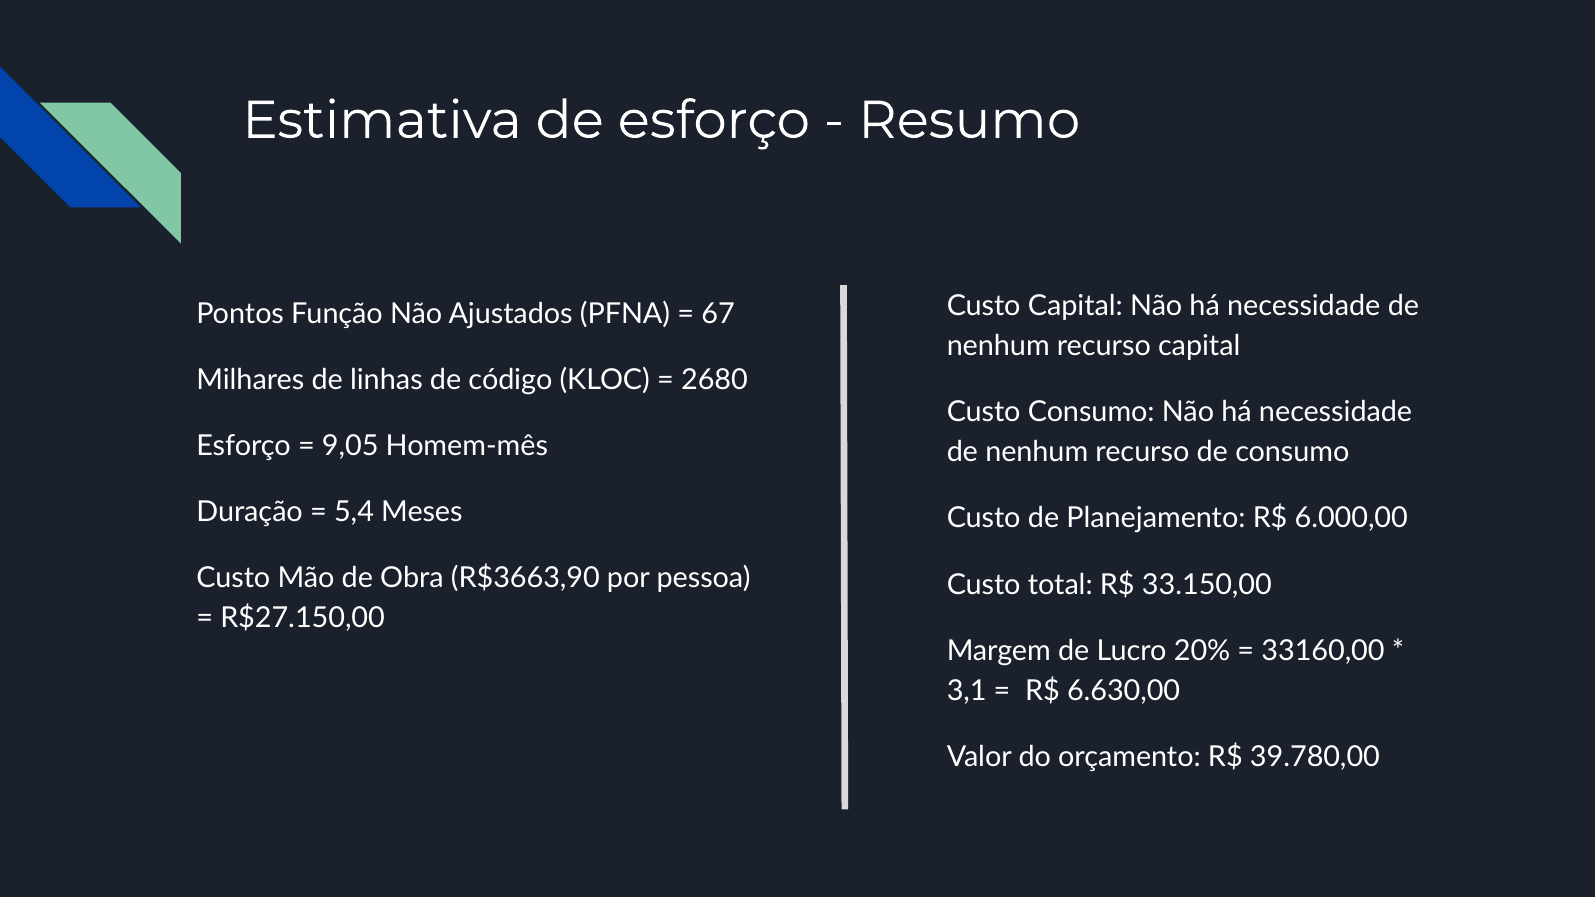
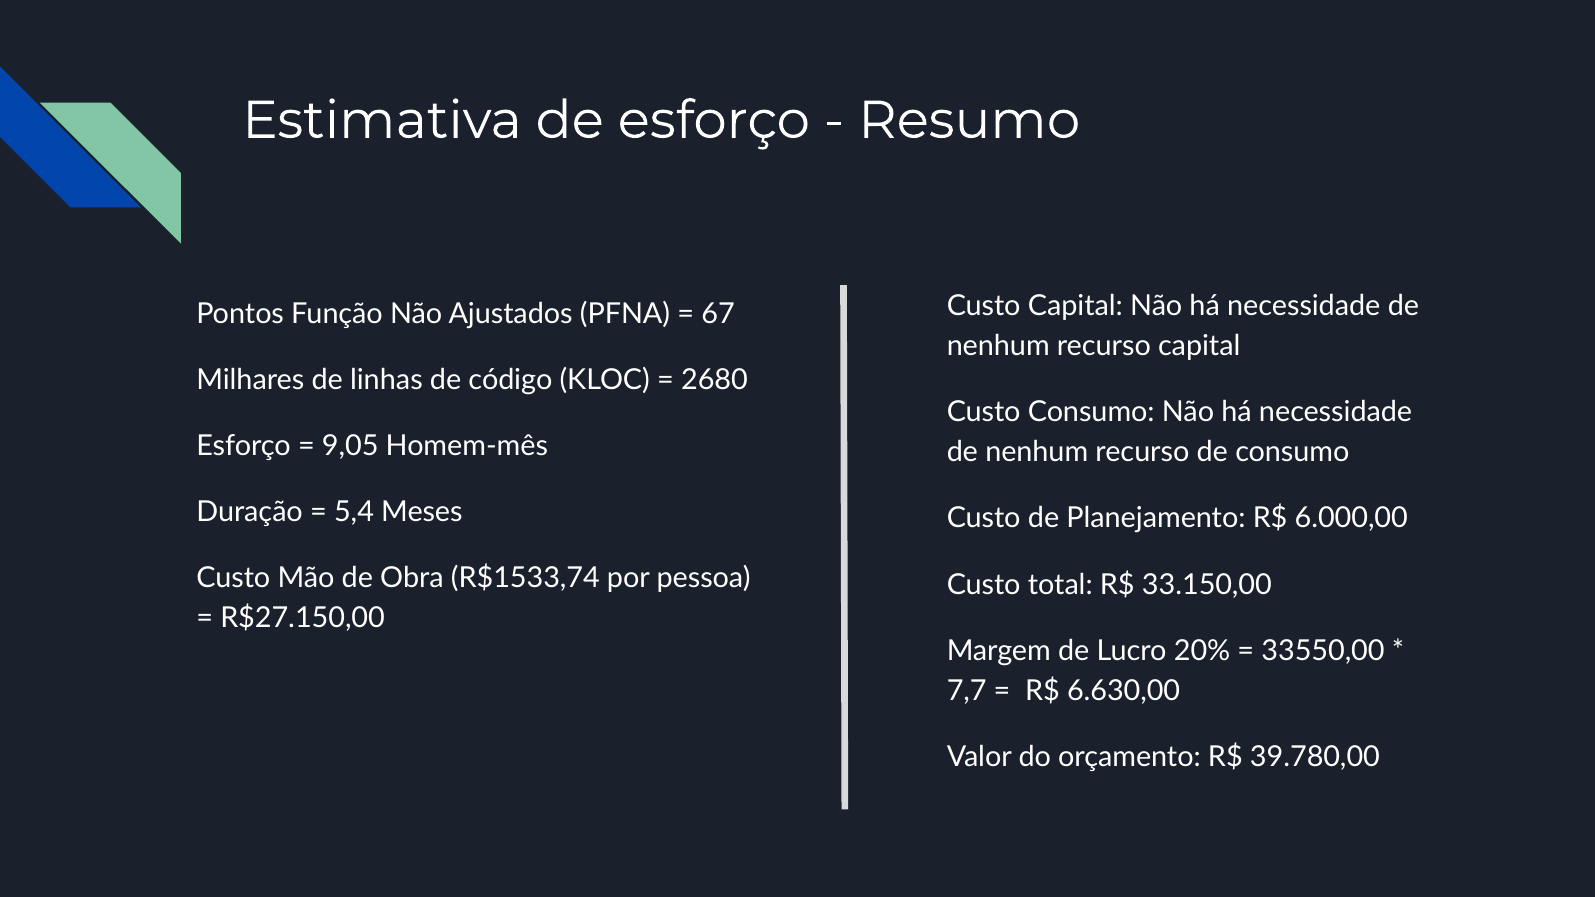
R$3663,90: R$3663,90 -> R$1533,74 (525, 578)
33160,00: 33160,00 -> 33550,00 (1323, 651)
3,1: 3,1 -> 7,7 (967, 691)
